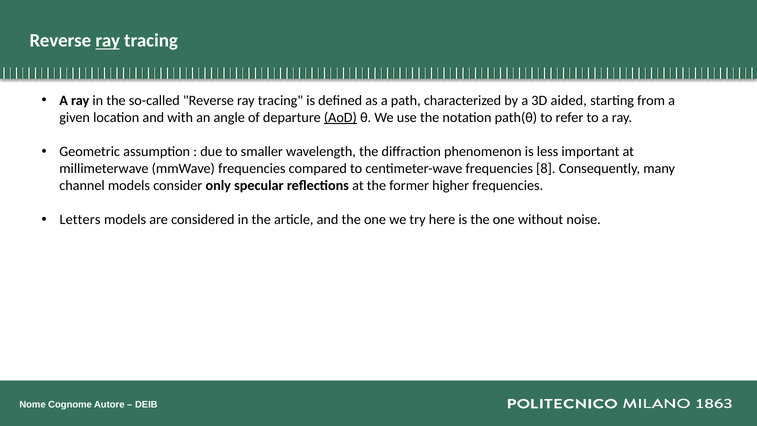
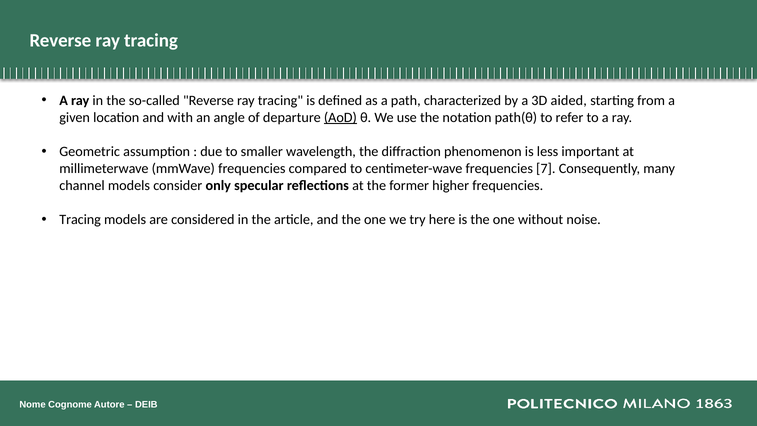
ray underline: present -> none (108, 41)
8: 8 -> 7 (546, 169)
Letters: Letters -> Tracing (80, 220)
